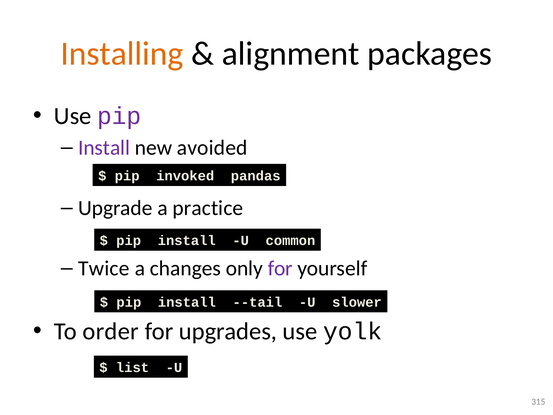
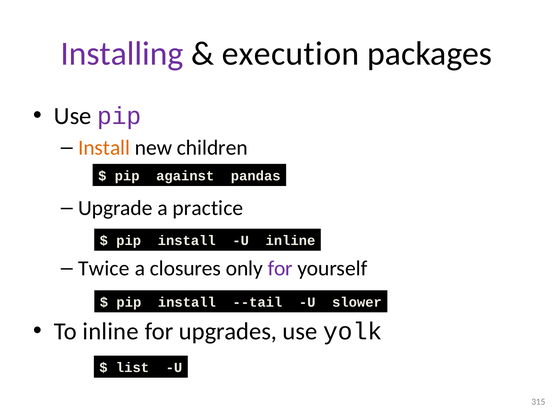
Installing colour: orange -> purple (122, 54)
alignment: alignment -> execution (291, 54)
Install colour: purple -> orange (104, 148)
avoided: avoided -> children (212, 148)
invoked: invoked -> against (185, 176)
U common: common -> inline (290, 241)
changes: changes -> closures (185, 268)
To order: order -> inline (111, 331)
